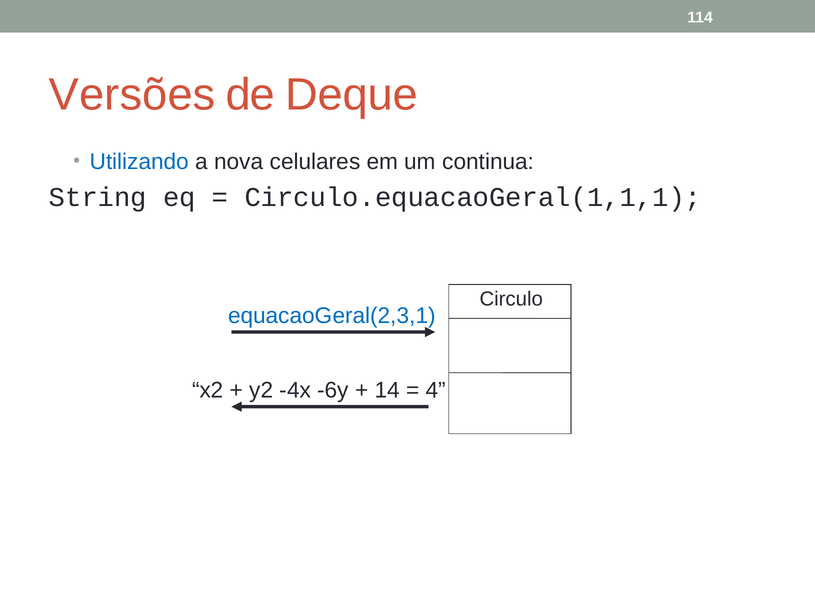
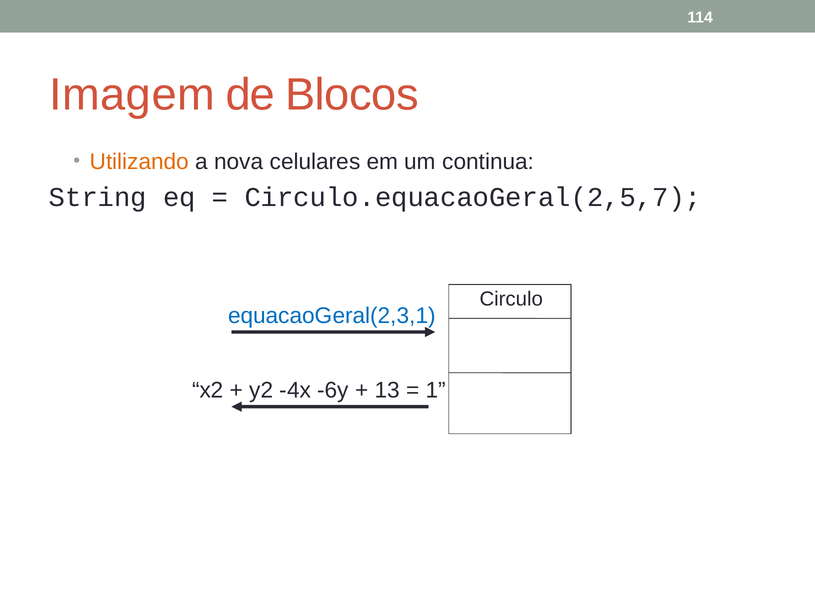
Versões: Versões -> Imagem (132, 95)
Deque: Deque -> Blocos (352, 95)
Utilizando colour: blue -> orange (139, 162)
Circulo.equacaoGeral(1,1,1: Circulo.equacaoGeral(1,1,1 -> Circulo.equacaoGeral(2,5,7 (473, 198)
14: 14 -> 13 (387, 391)
4: 4 -> 1 (436, 391)
